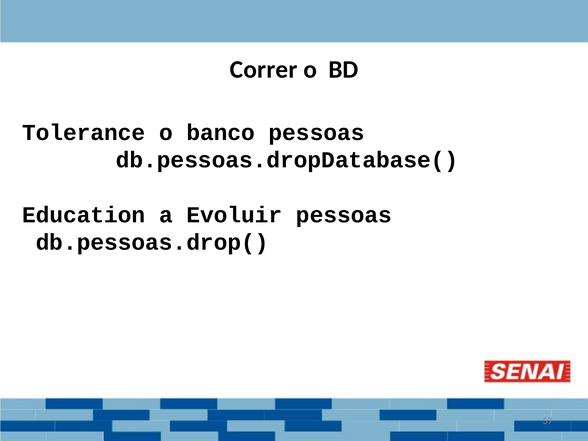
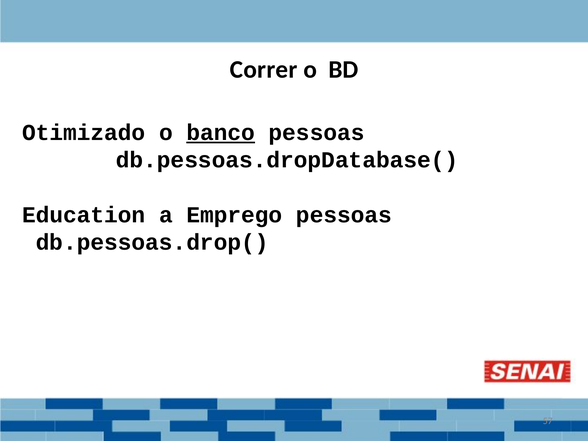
Tolerance: Tolerance -> Otimizado (84, 133)
banco underline: none -> present (221, 133)
Evoluir: Evoluir -> Emprego (234, 215)
